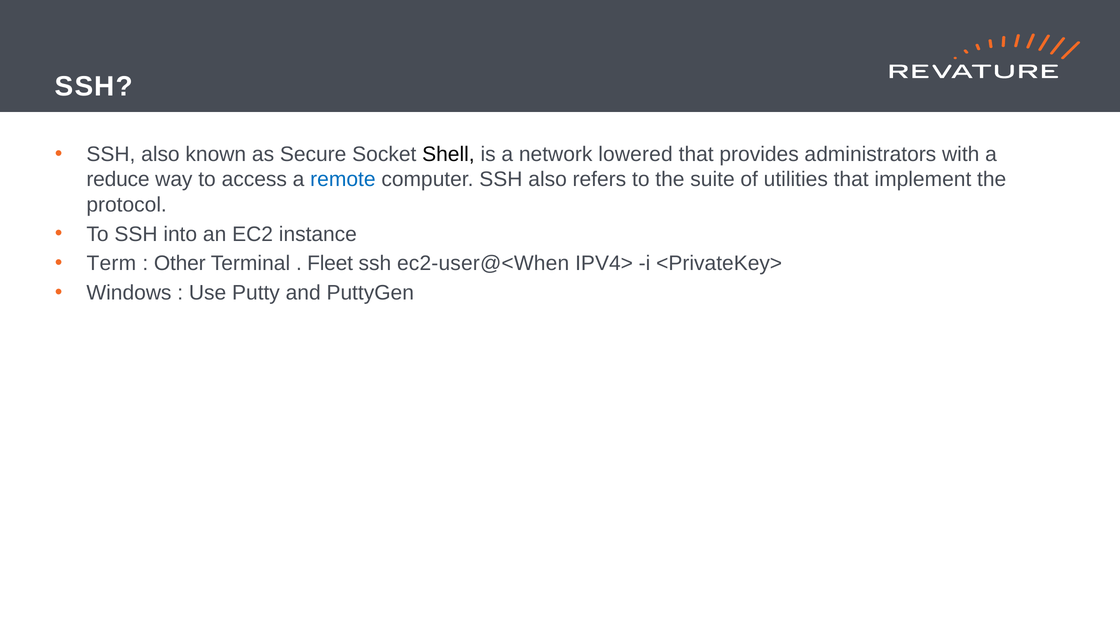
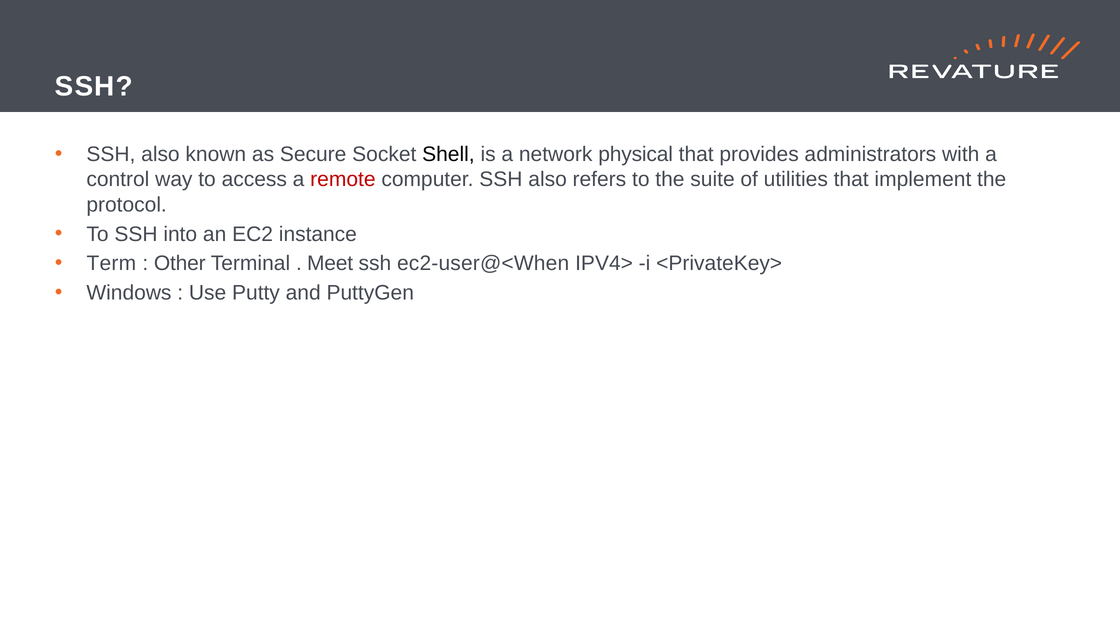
lowered: lowered -> physical (636, 154)
reduce: reduce -> control (118, 180)
remote colour: blue -> red (343, 180)
Fleet: Fleet -> Meet (330, 264)
